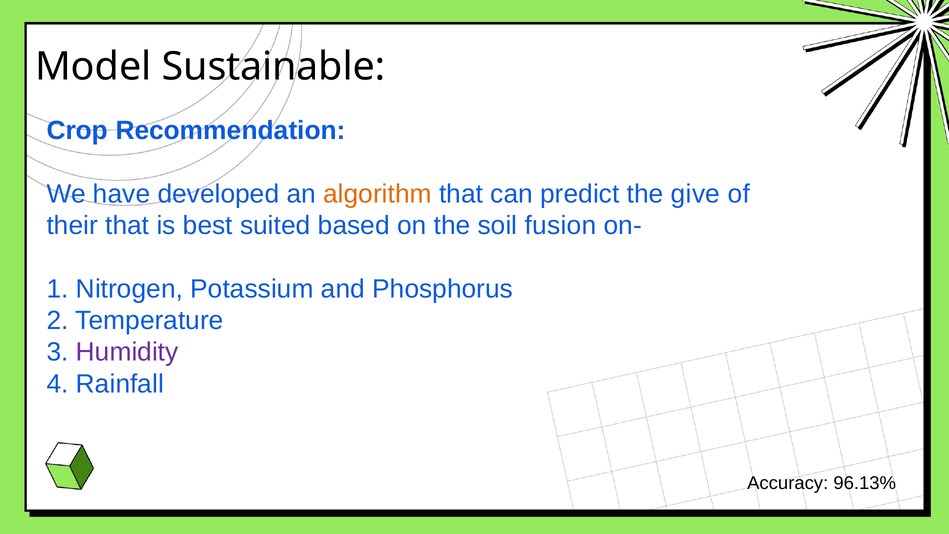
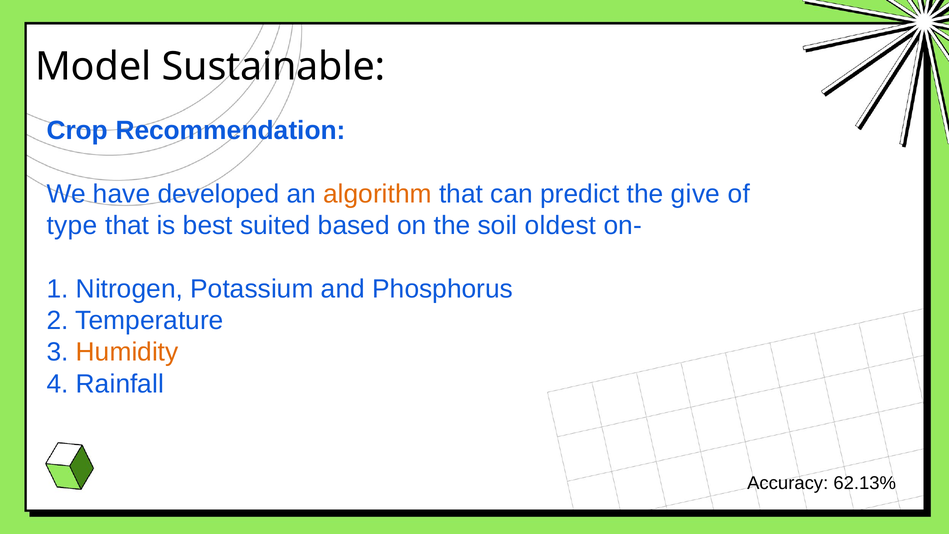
their: their -> type (72, 226)
fusion: fusion -> oldest (560, 226)
Humidity colour: purple -> orange (127, 352)
96.13%: 96.13% -> 62.13% (865, 483)
